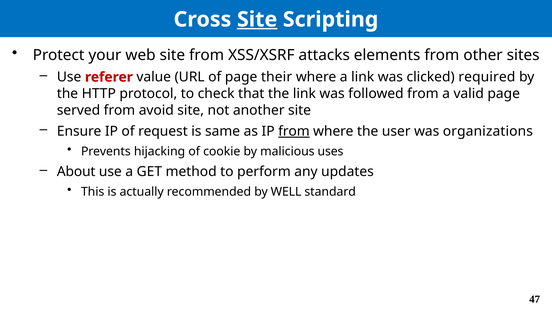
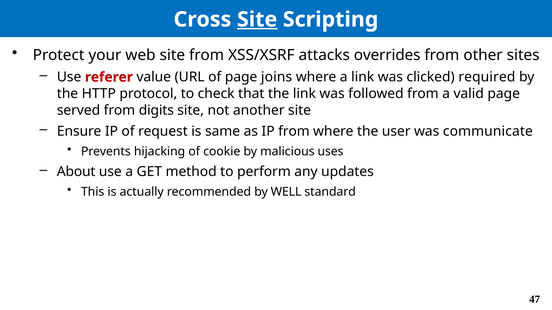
elements: elements -> overrides (387, 55)
their: their -> joins (277, 77)
avoid: avoid -> digits (156, 110)
from underline: present -> none (294, 132)
organizations: organizations -> communicate (488, 132)
